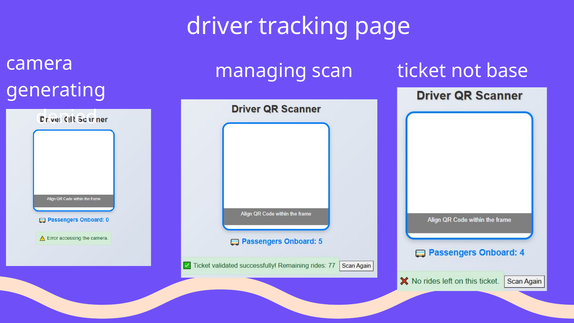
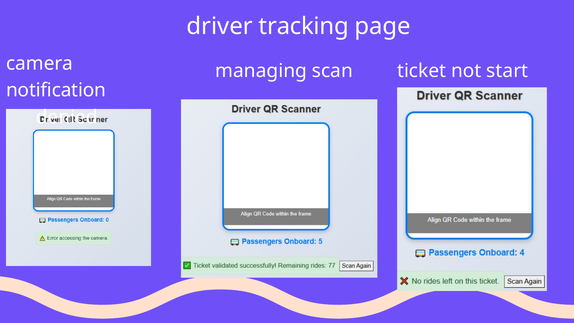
base: base -> start (507, 71)
generating: generating -> notification (56, 90)
